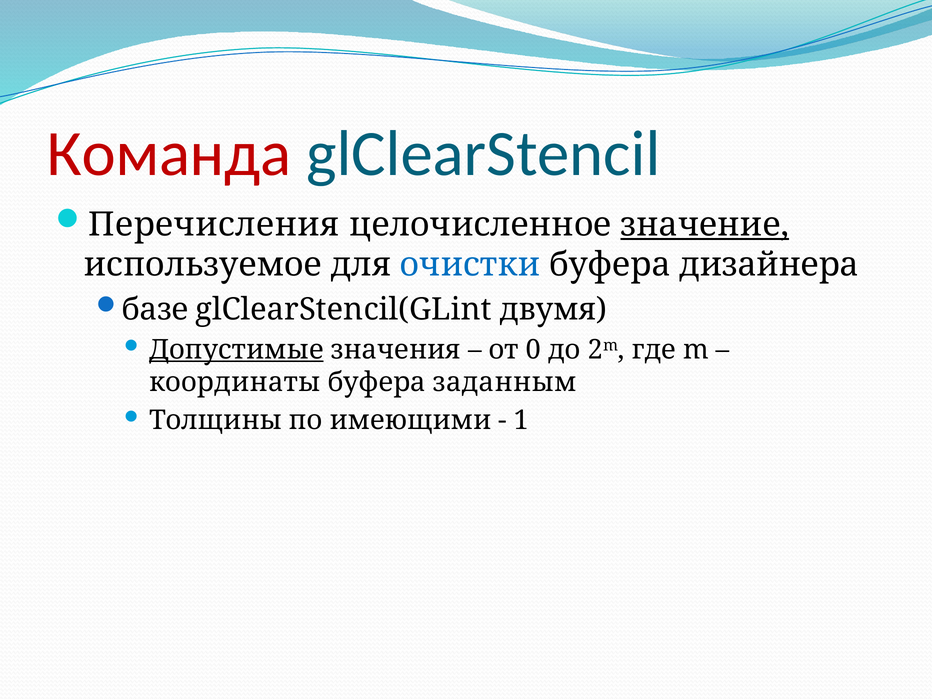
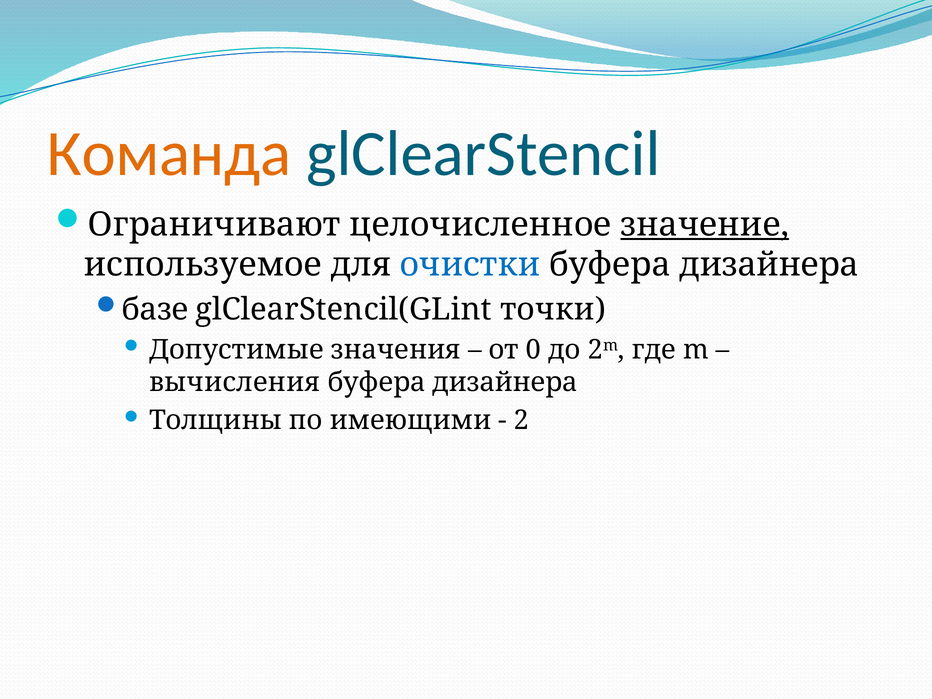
Команда colour: red -> orange (169, 154)
Перечисления: Перечисления -> Ограничивают (214, 224)
двумя: двумя -> точки (553, 310)
Допустимые underline: present -> none (236, 350)
координаты: координаты -> вычисления (235, 382)
заданным: заданным -> дизайнера (505, 382)
1: 1 -> 2 (522, 420)
